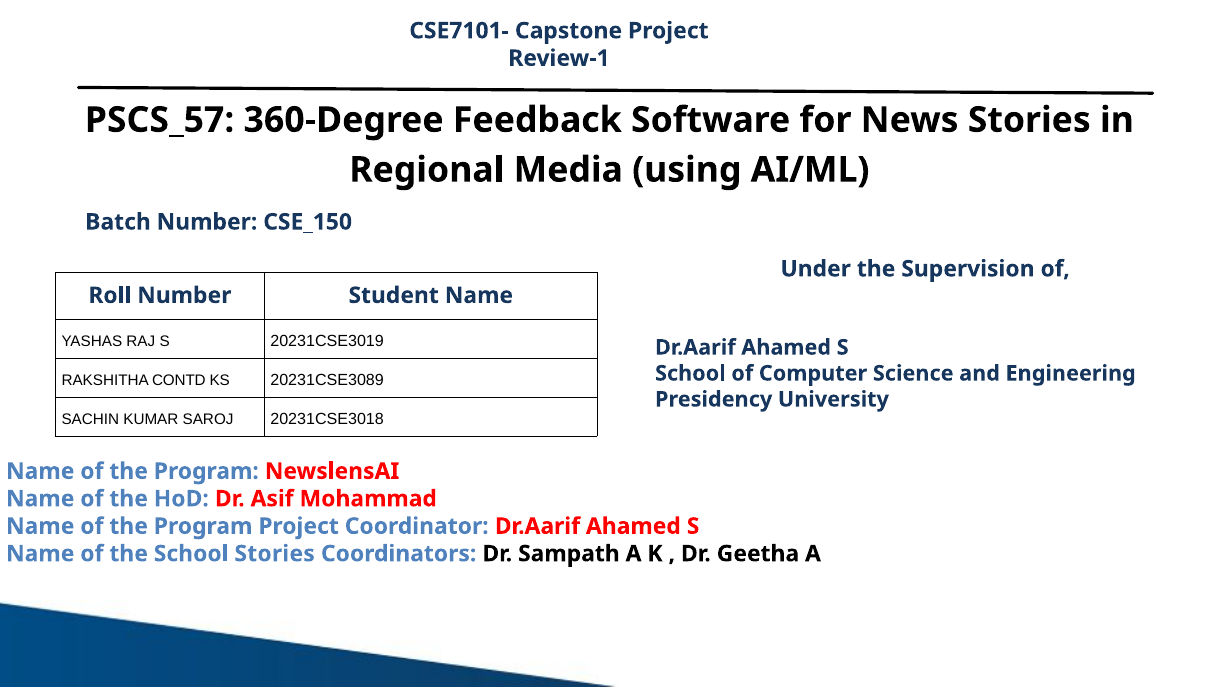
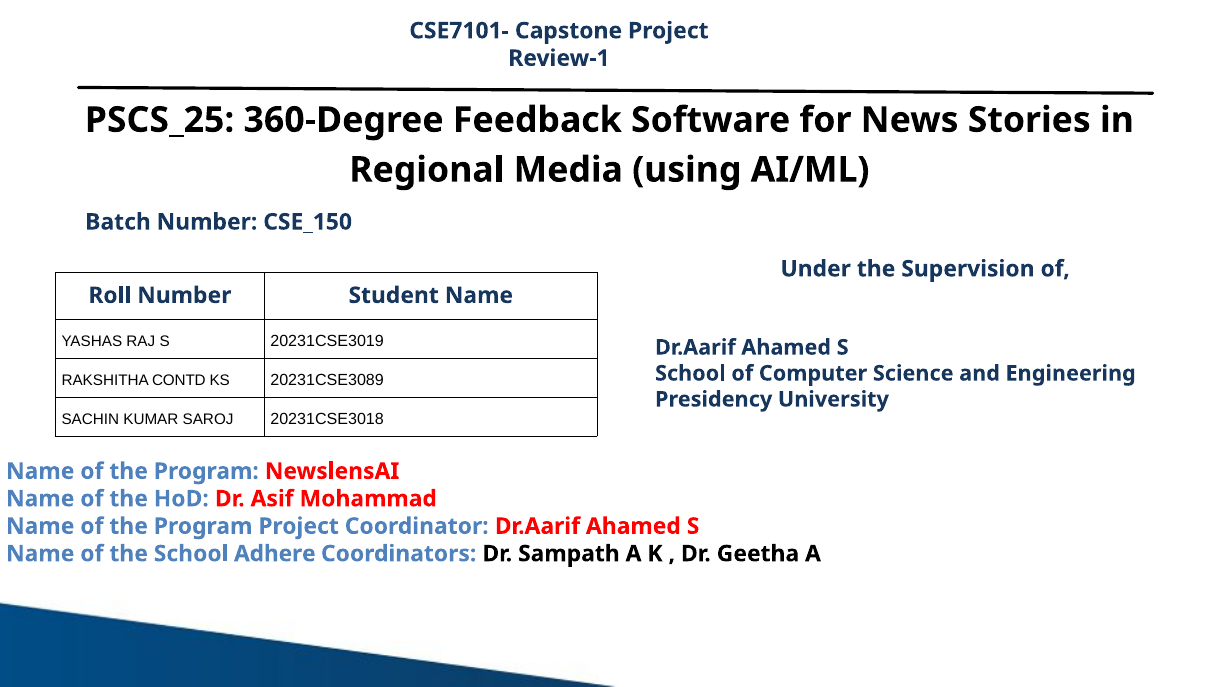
PSCS_57: PSCS_57 -> PSCS_25 (160, 120)
School Stories: Stories -> Adhere (275, 554)
